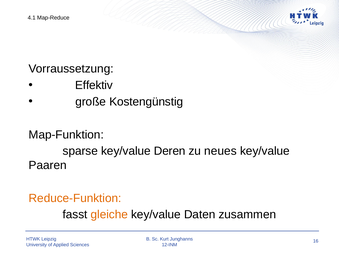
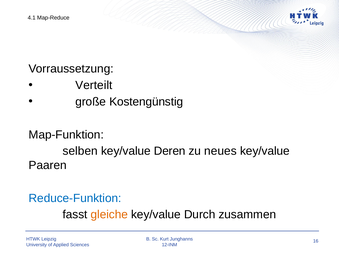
Effektiv: Effektiv -> Verteilt (94, 85)
sparse: sparse -> selben (80, 151)
Reduce-Funktion colour: orange -> blue (75, 198)
Daten: Daten -> Durch (200, 215)
